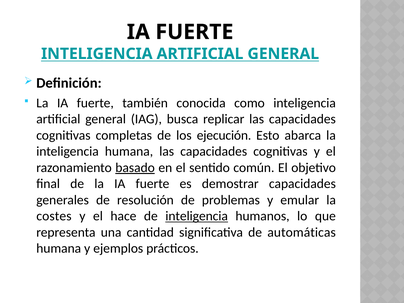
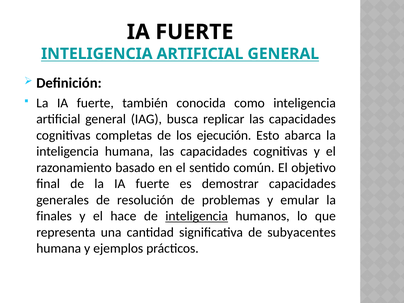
basado underline: present -> none (135, 168)
costes: costes -> finales (54, 216)
automáticas: automáticas -> subyacentes (302, 232)
